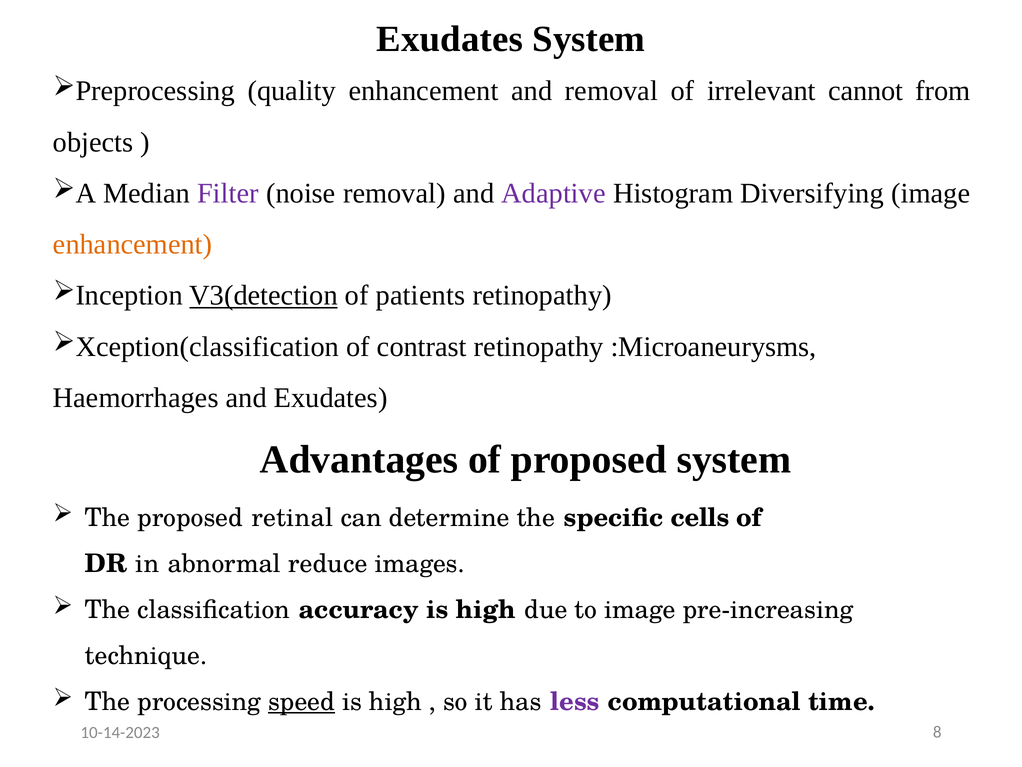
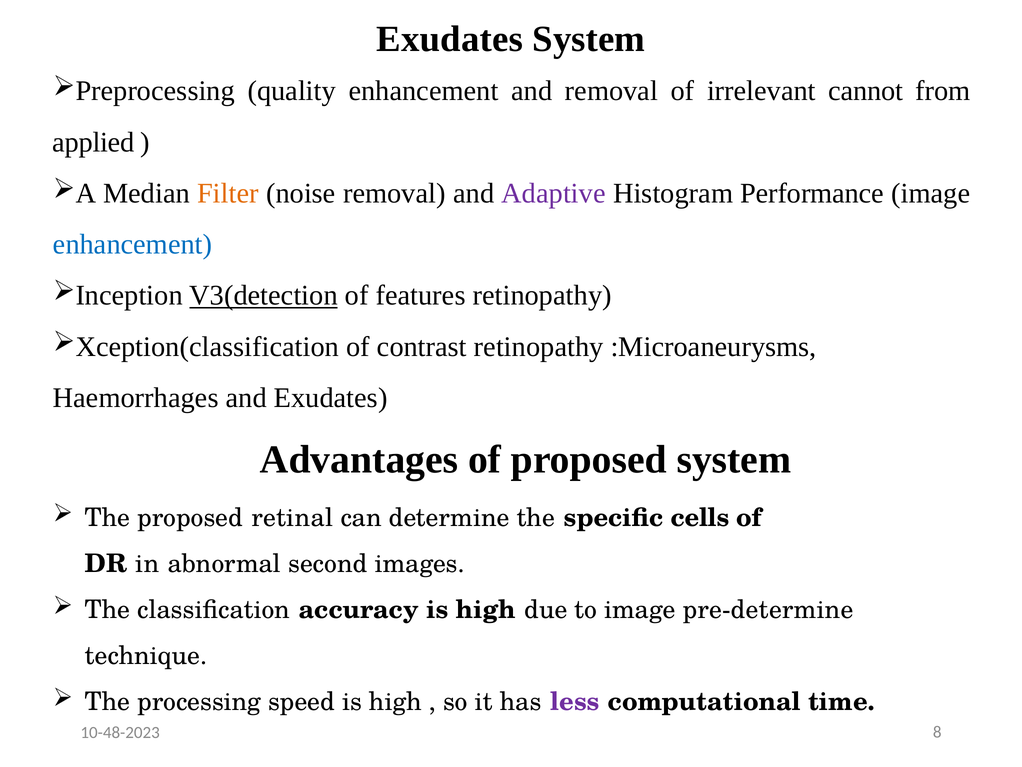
objects: objects -> applied (93, 142)
Filter colour: purple -> orange (228, 193)
Diversifying: Diversifying -> Performance (812, 193)
enhancement colour: orange -> blue (133, 244)
patients: patients -> features (421, 295)
reduce: reduce -> second (328, 563)
pre-increasing: pre-increasing -> pre-determine (768, 609)
speed underline: present -> none (302, 701)
10-14-2023: 10-14-2023 -> 10-48-2023 (120, 732)
